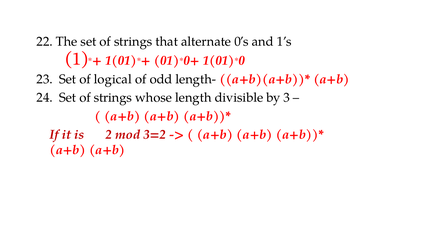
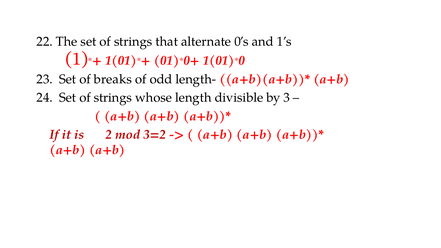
logical: logical -> breaks (113, 79)
